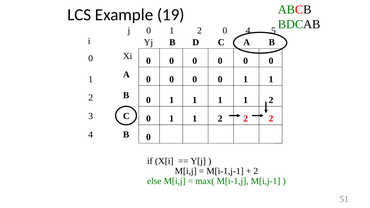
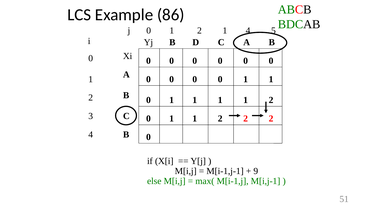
19: 19 -> 86 (171, 15)
0 1 2 0: 0 -> 1 (225, 31)
2: 2 -> 9 (256, 171)
